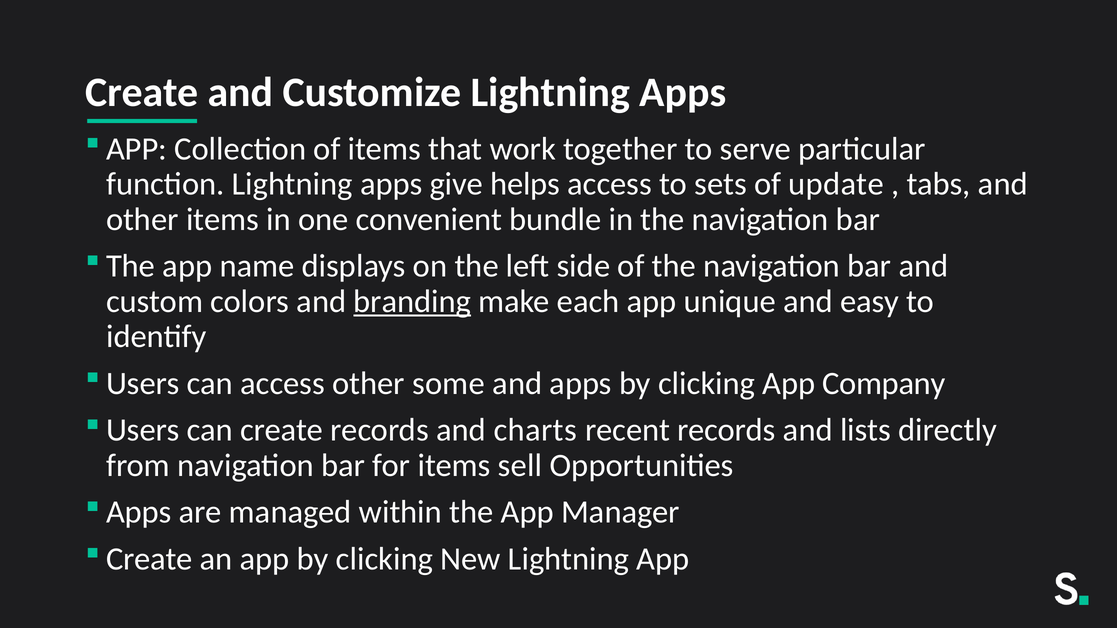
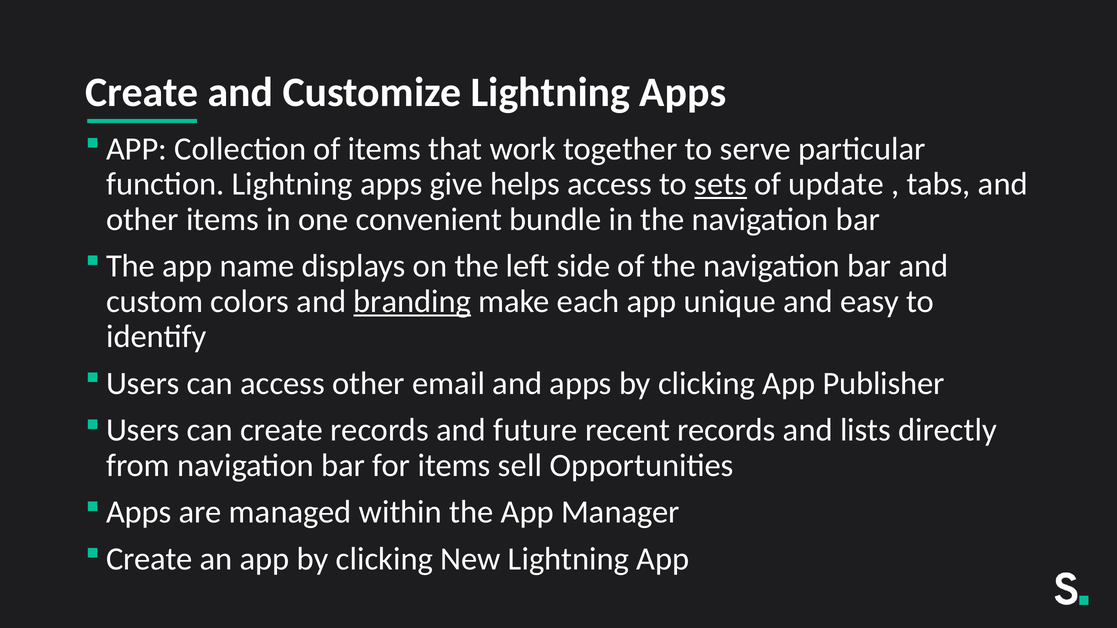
sets underline: none -> present (721, 184)
some: some -> email (449, 384)
Company: Company -> Publisher (884, 384)
charts: charts -> future (535, 430)
